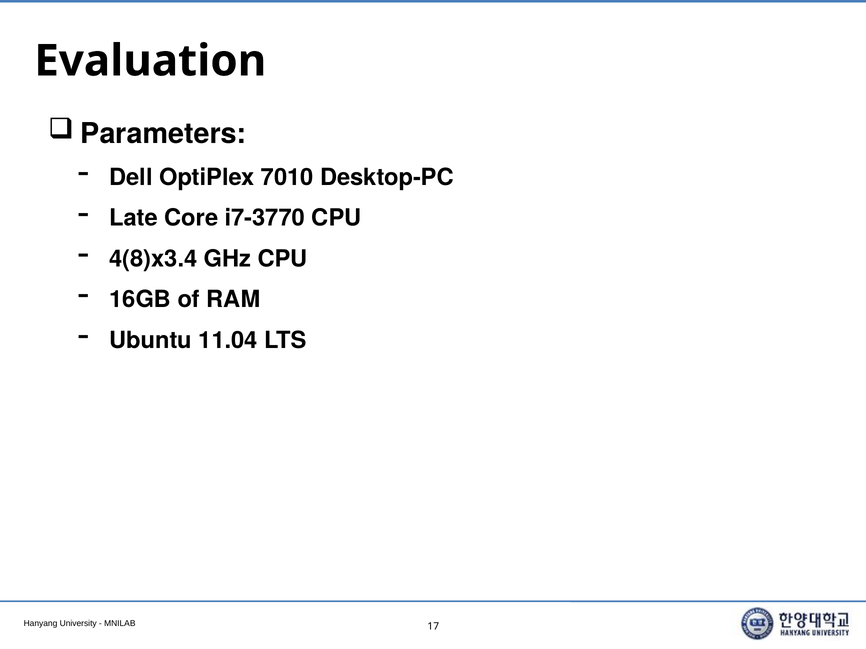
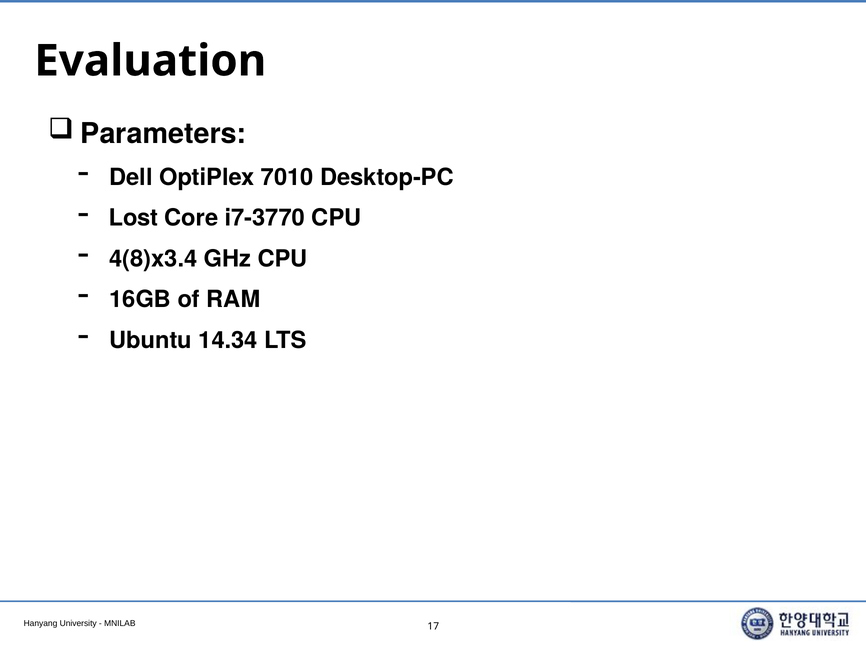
Late: Late -> Lost (134, 218)
11.04: 11.04 -> 14.34 (228, 340)
